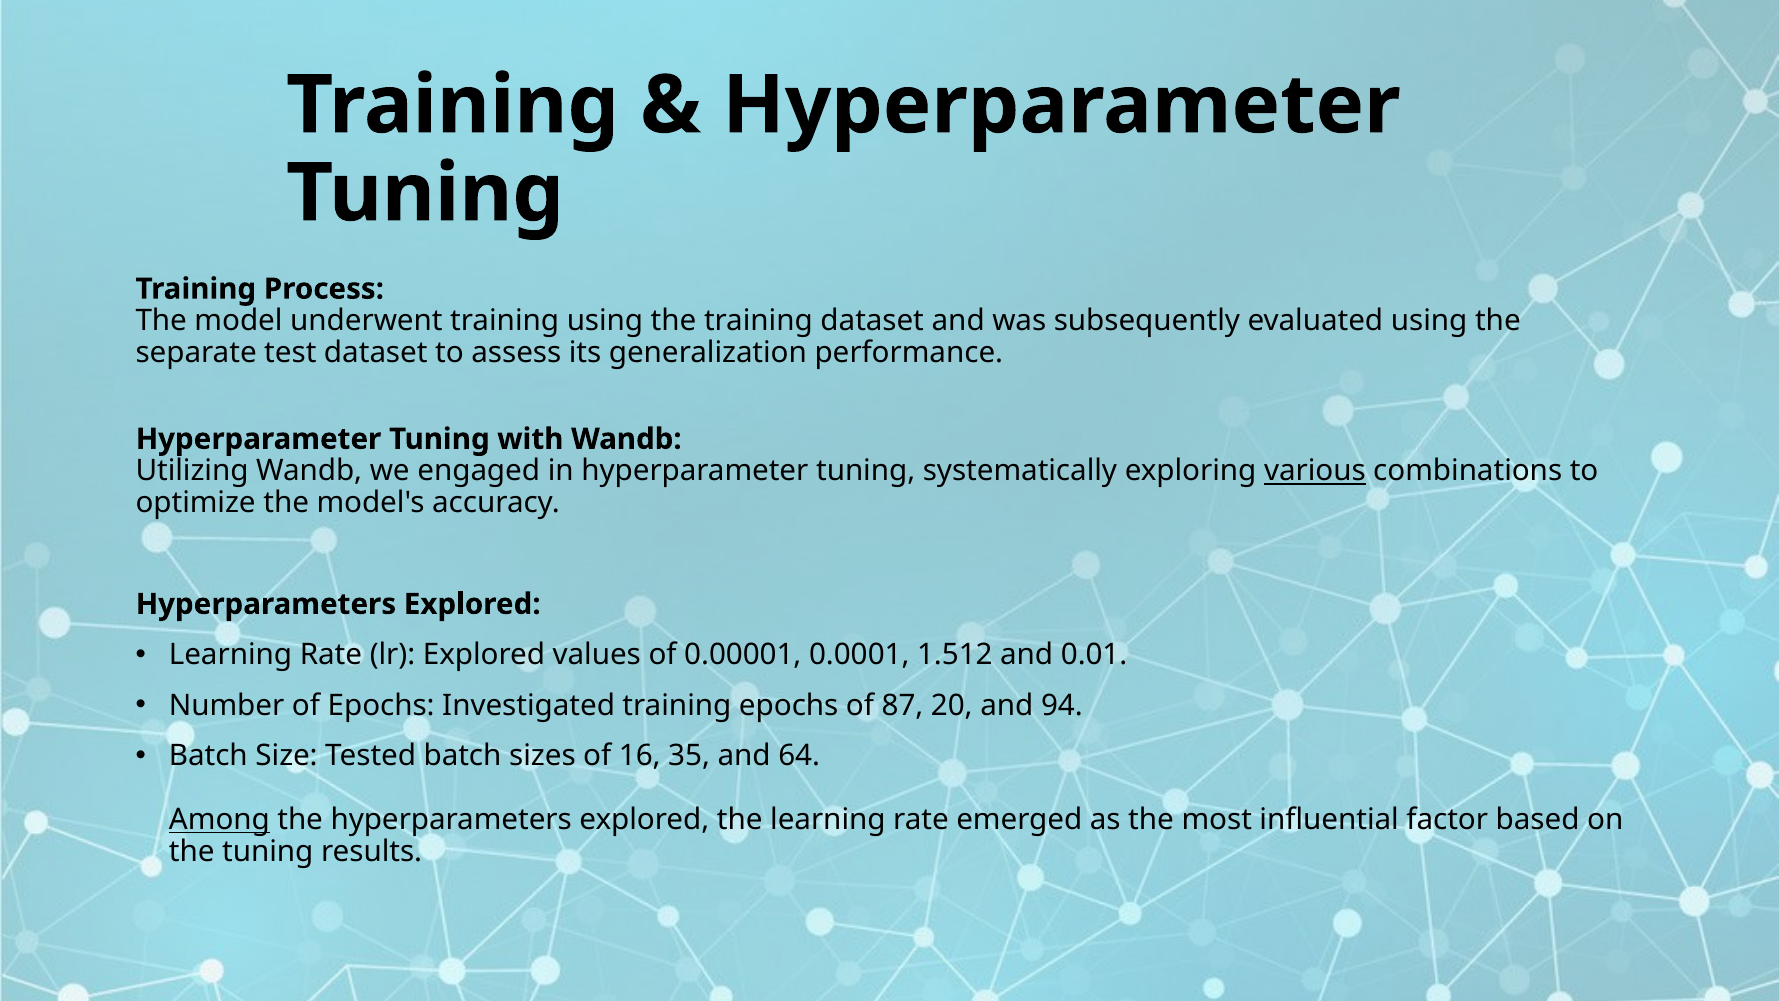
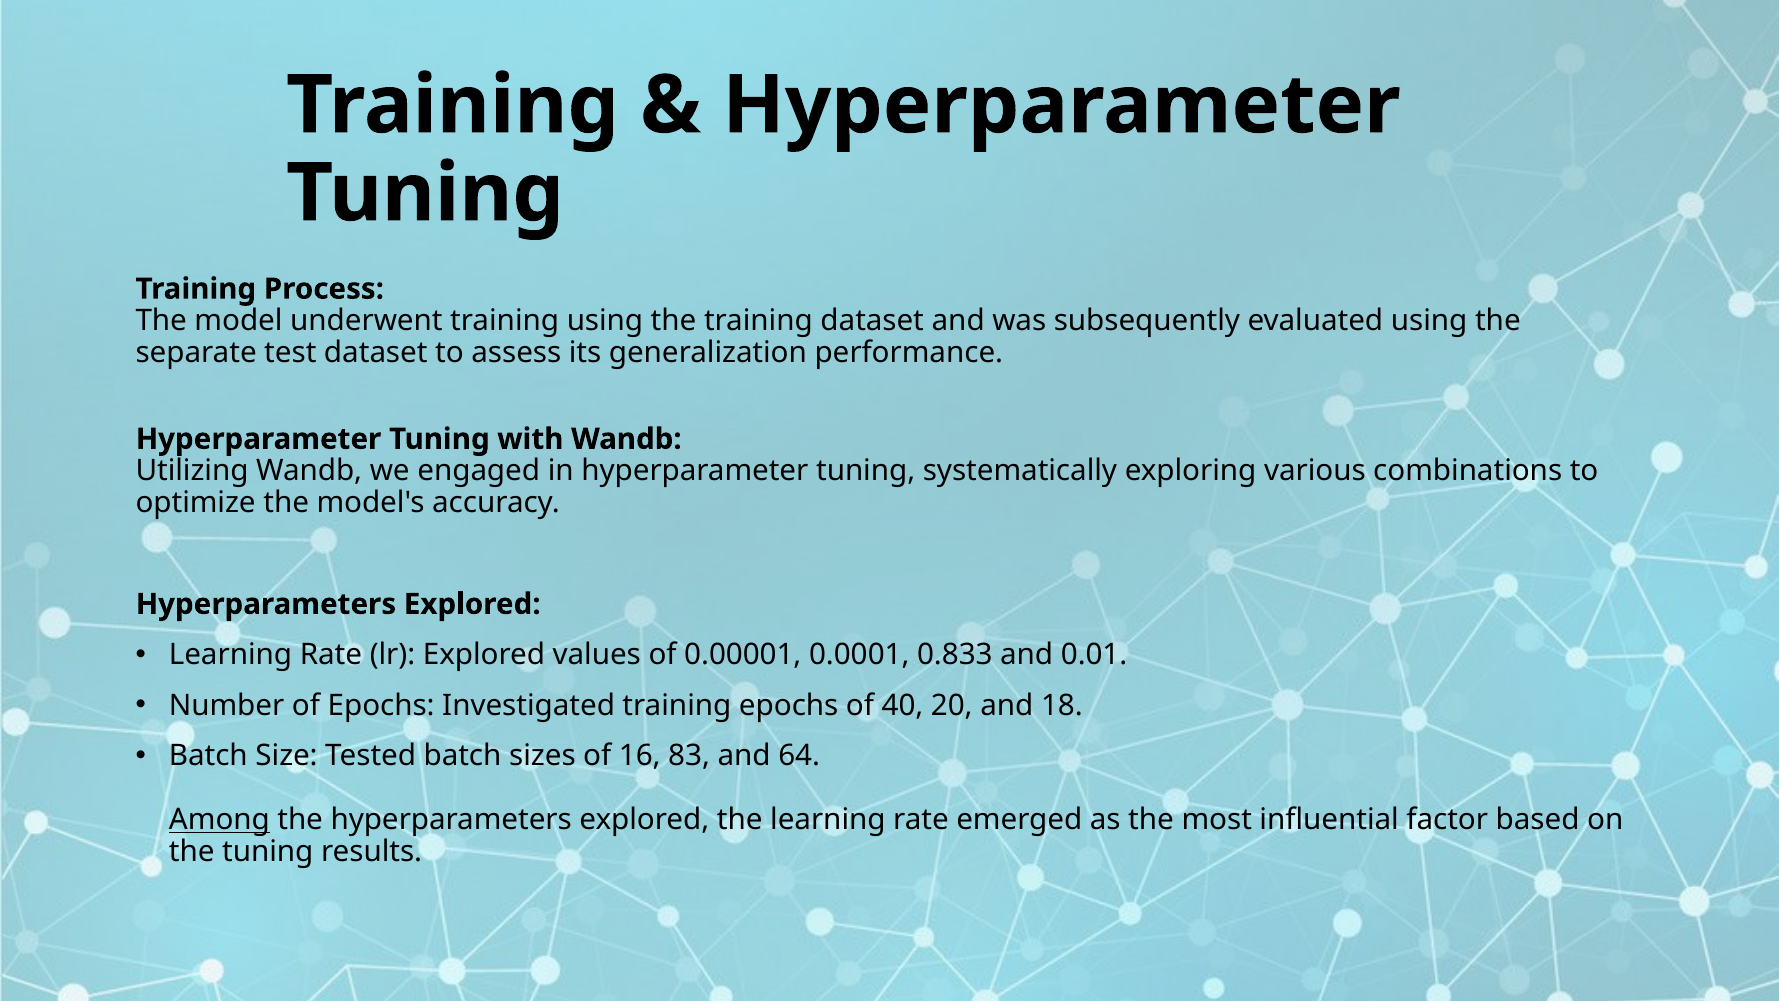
various underline: present -> none (1315, 471)
1.512: 1.512 -> 0.833 (955, 655)
87: 87 -> 40 (903, 705)
94: 94 -> 18 (1062, 705)
35: 35 -> 83 (689, 756)
